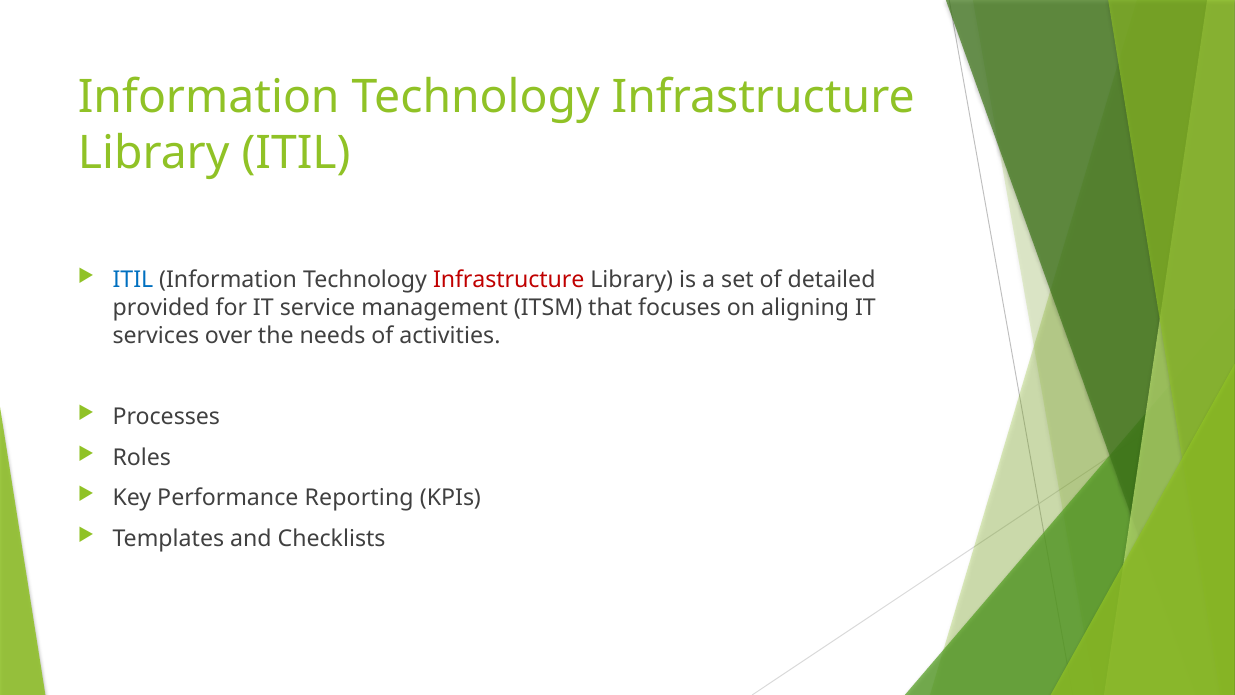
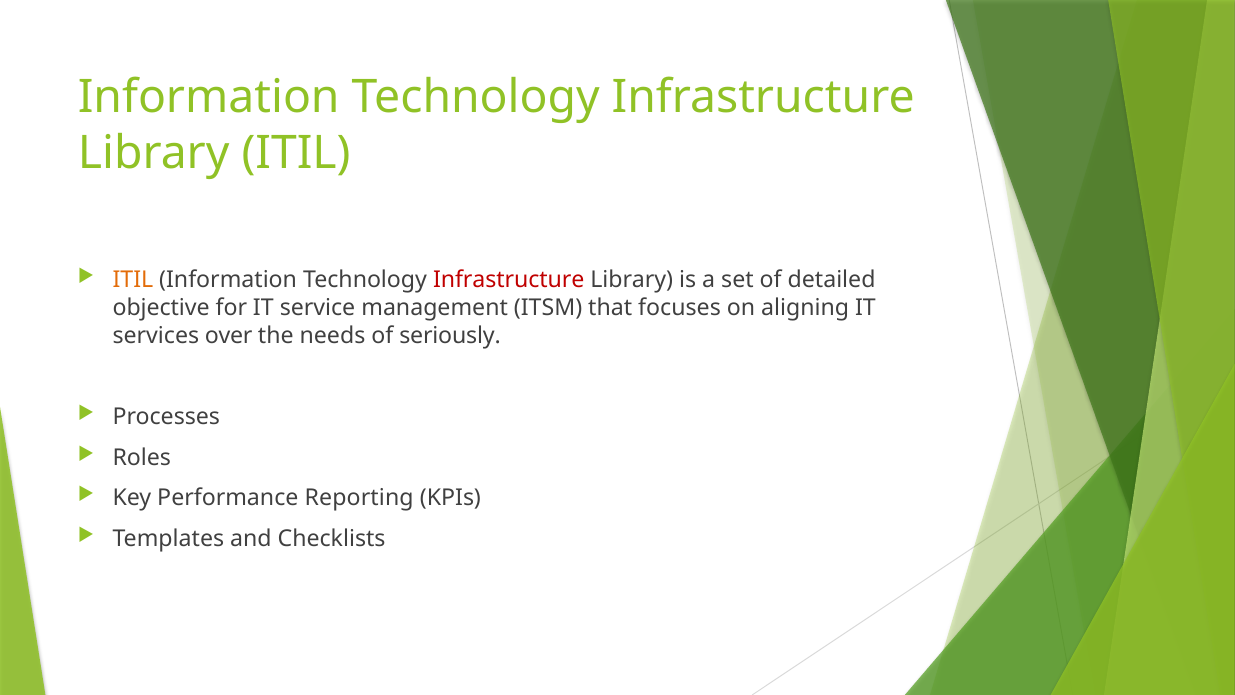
ITIL colour: blue -> orange (133, 280)
provided: provided -> objective (161, 307)
activities: activities -> seriously (450, 335)
